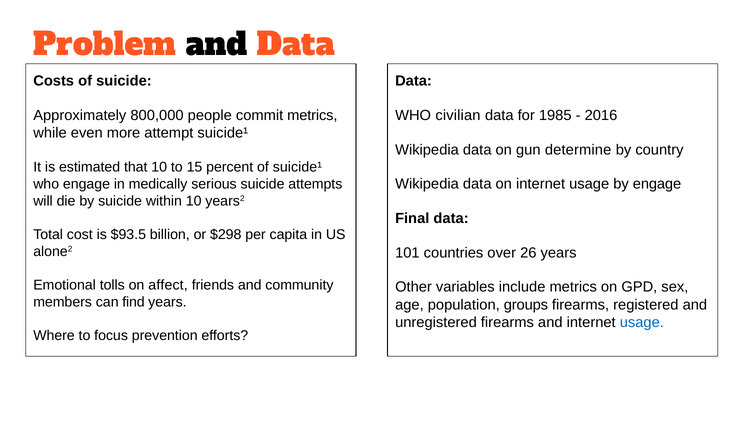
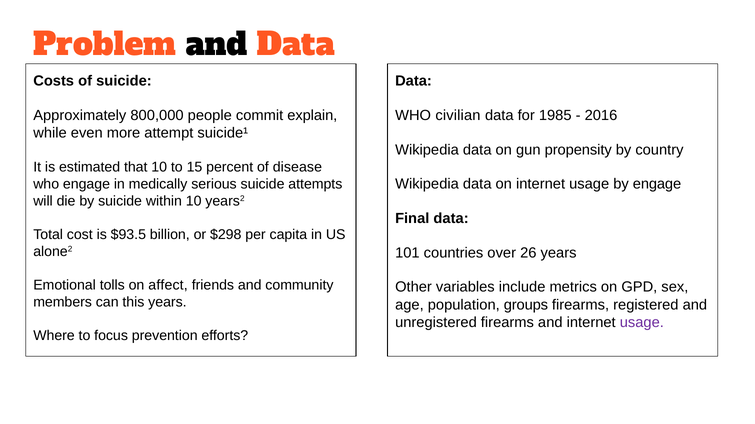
commit metrics: metrics -> explain (312, 116)
determine: determine -> propensity (578, 150)
of suicide¹: suicide¹ -> disease (297, 167)
find: find -> this (133, 303)
usage colour: blue -> purple (642, 323)
